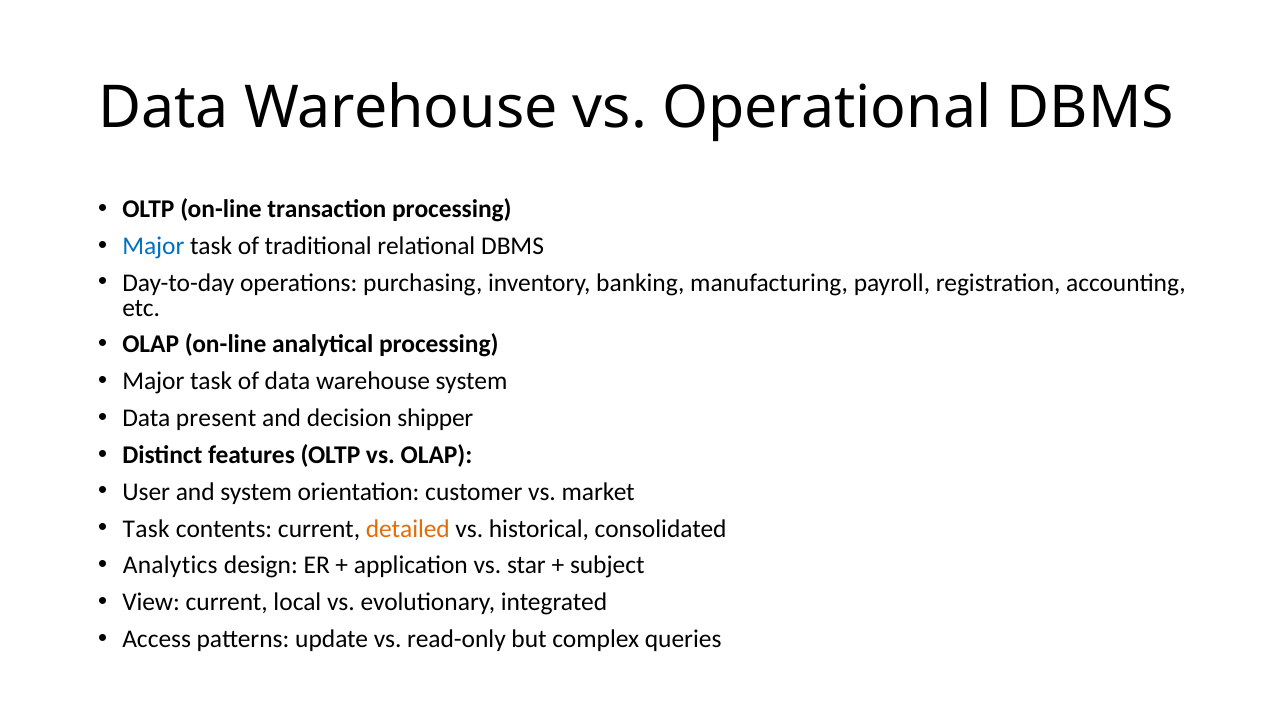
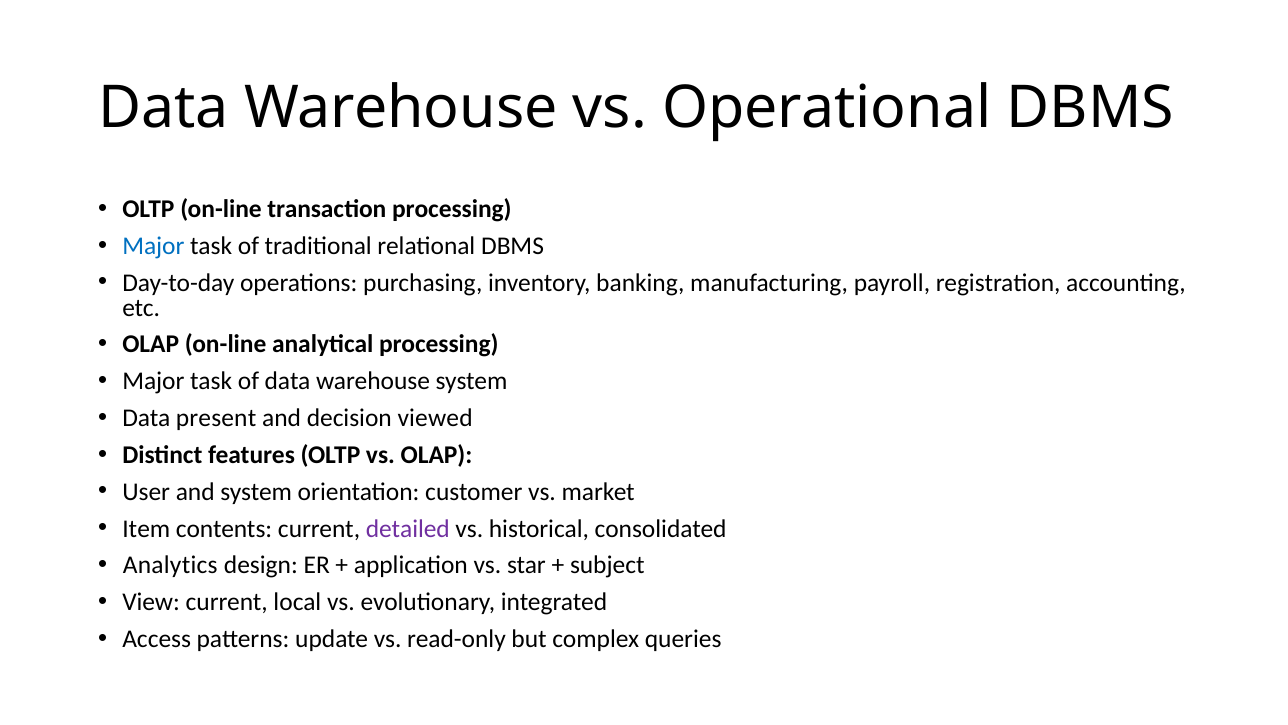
shipper: shipper -> viewed (435, 418)
Task: Task -> Item (146, 528)
detailed colour: orange -> purple (408, 528)
